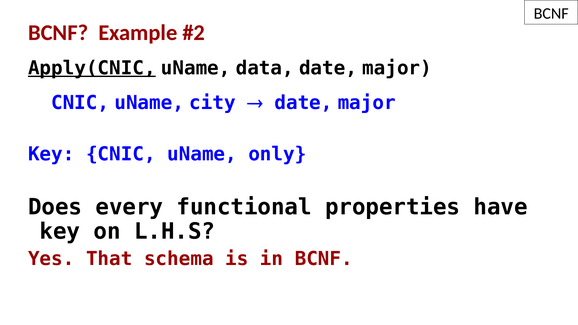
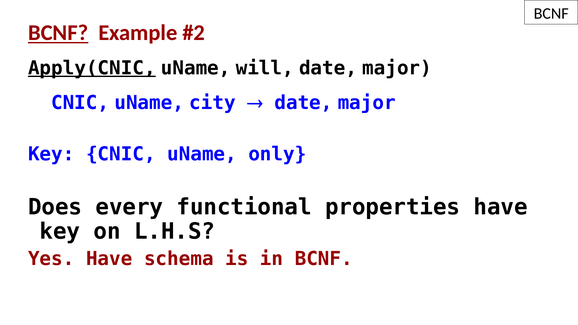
BCNF underline: none -> present (58, 33)
data: data -> will (265, 68)
Yes That: That -> Have (109, 259)
